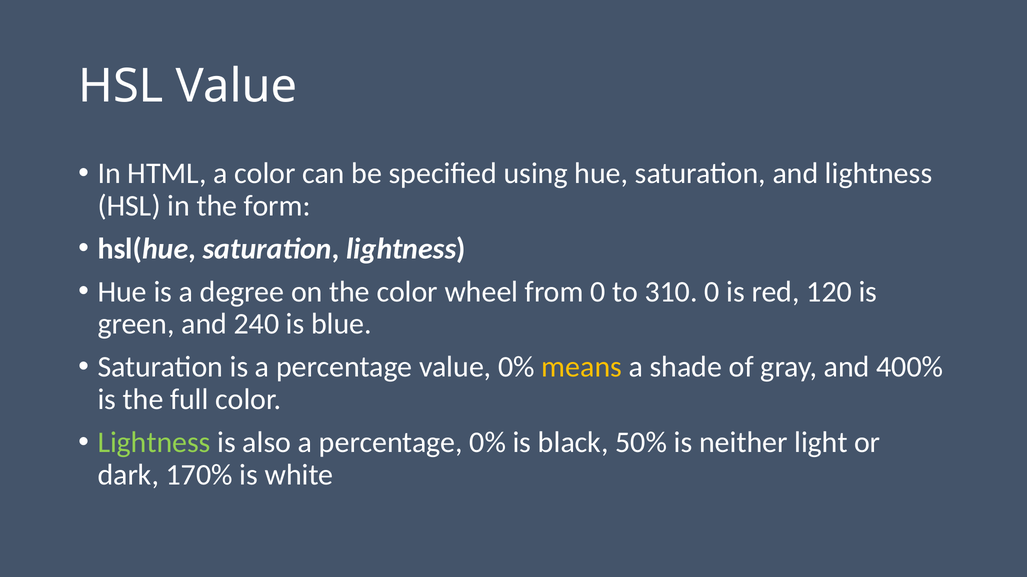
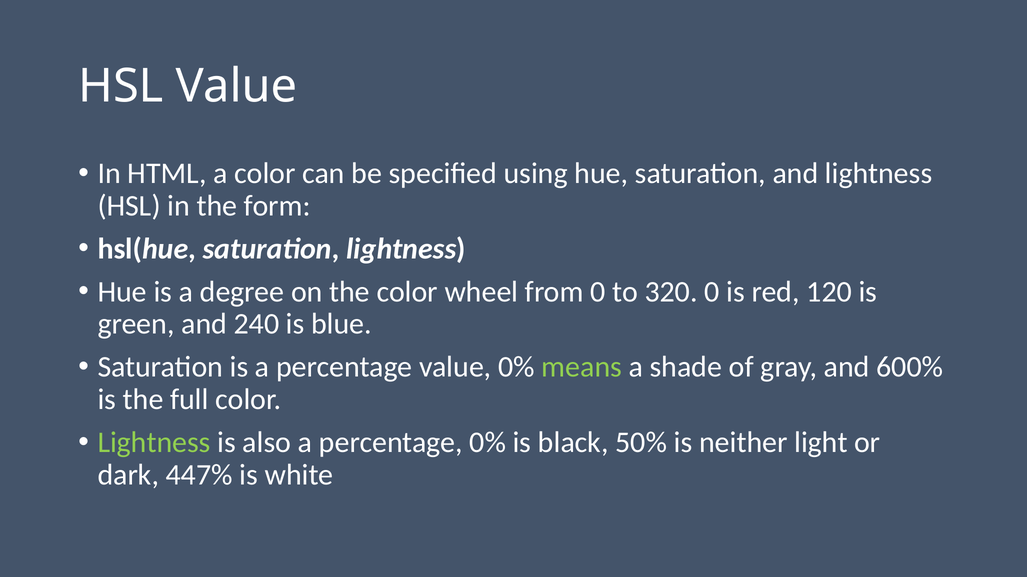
310: 310 -> 320 (671, 292)
means colour: yellow -> light green (582, 368)
400%: 400% -> 600% (910, 368)
170%: 170% -> 447% (199, 475)
